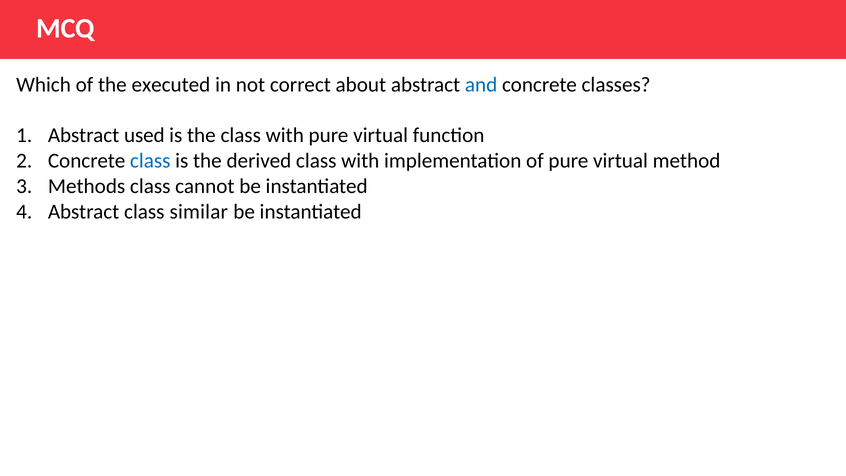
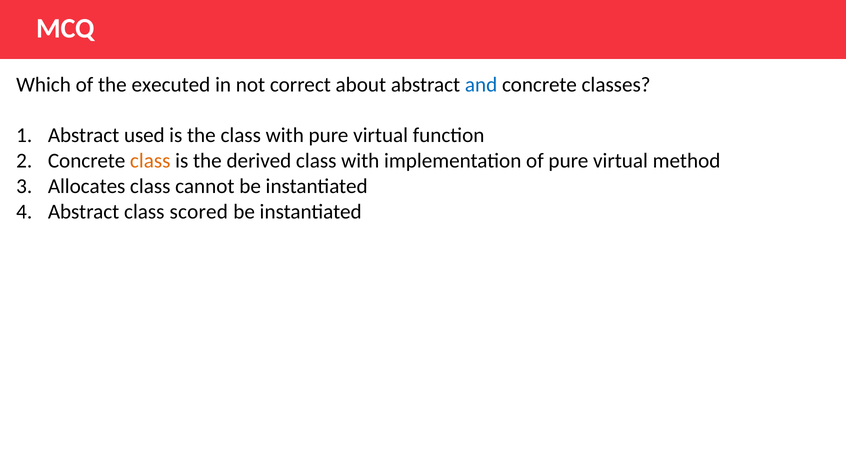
class colour: blue -> orange (150, 161)
Methods: Methods -> Allocates (87, 186)
similar: similar -> scored (199, 212)
